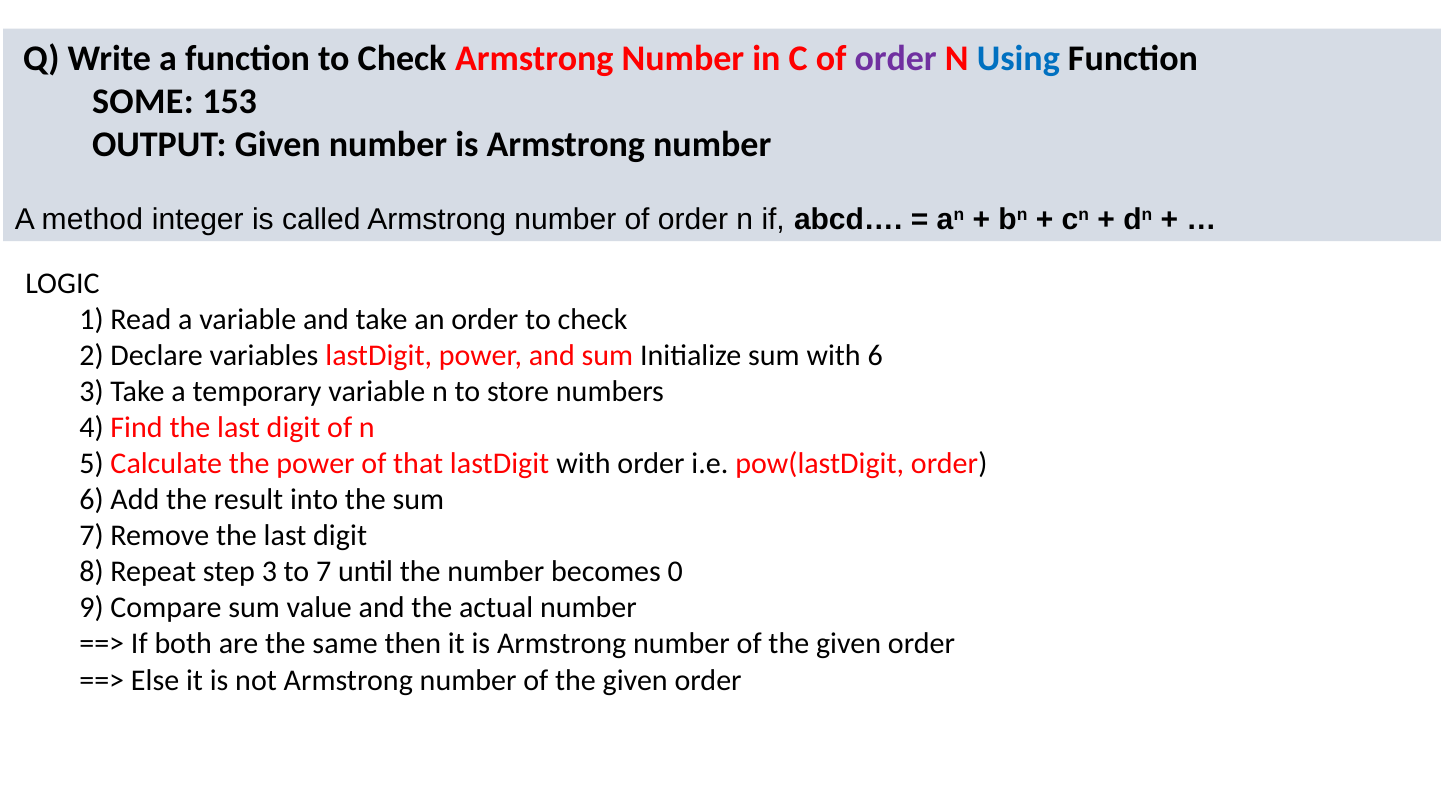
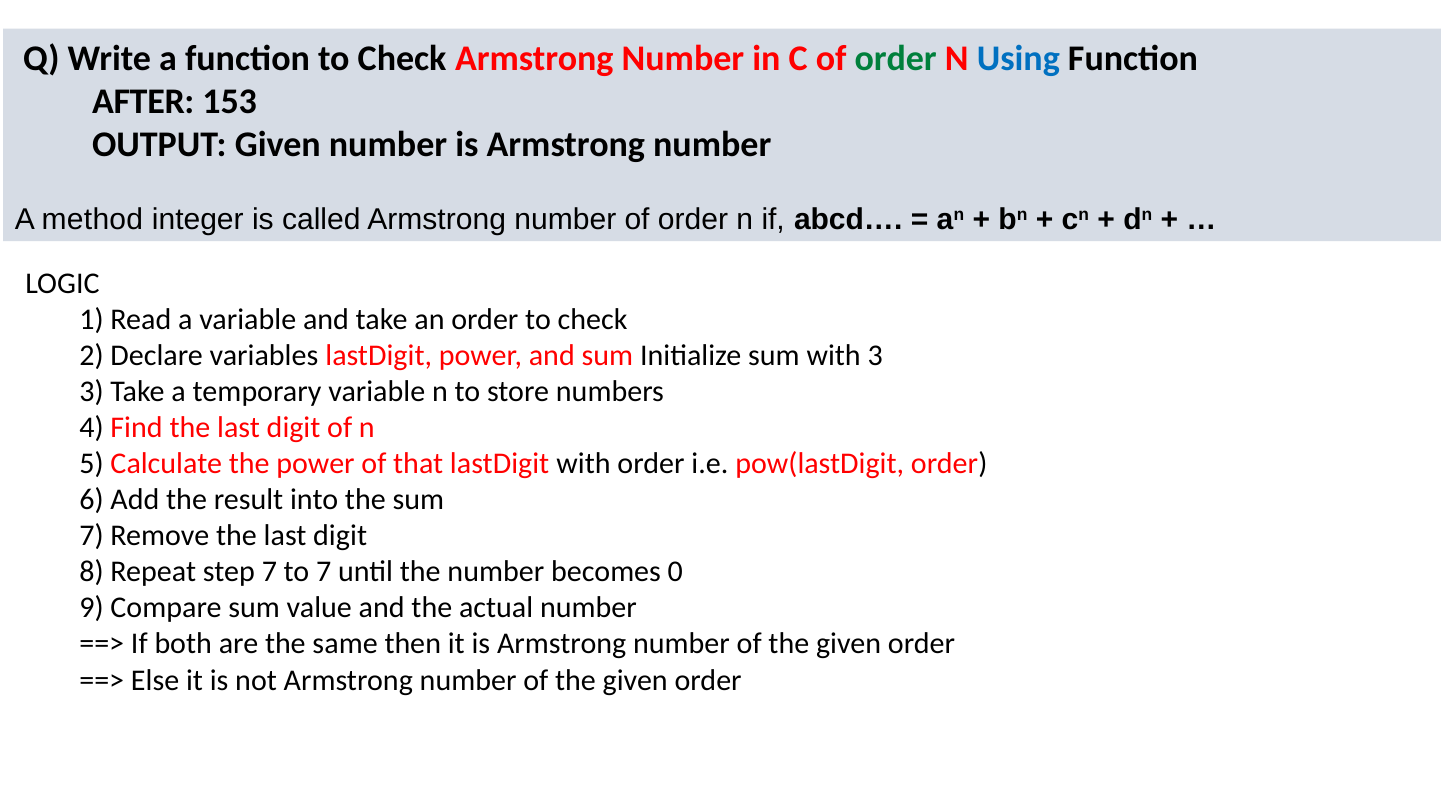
order colour: purple -> green (896, 58)
SOME: SOME -> AFTER (143, 101)
with 6: 6 -> 3 (875, 355)
step 3: 3 -> 7 (269, 572)
